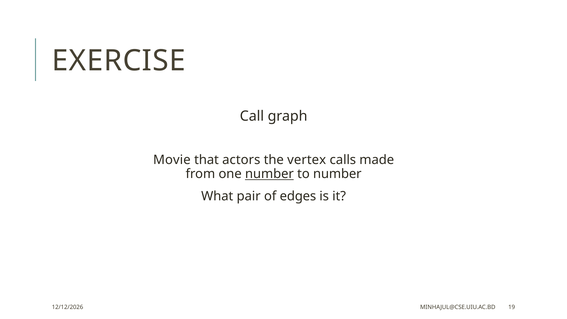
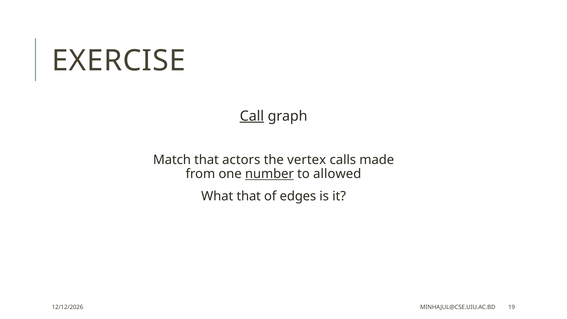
Call underline: none -> present (252, 116)
Movie: Movie -> Match (172, 160)
to number: number -> allowed (337, 174)
What pair: pair -> that (249, 196)
